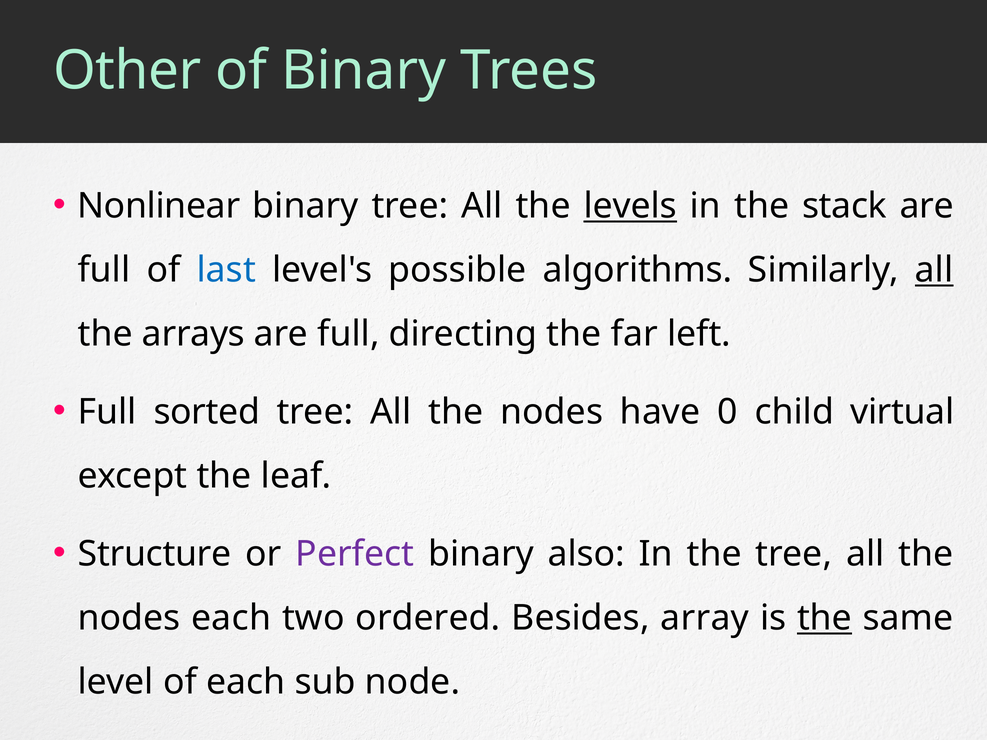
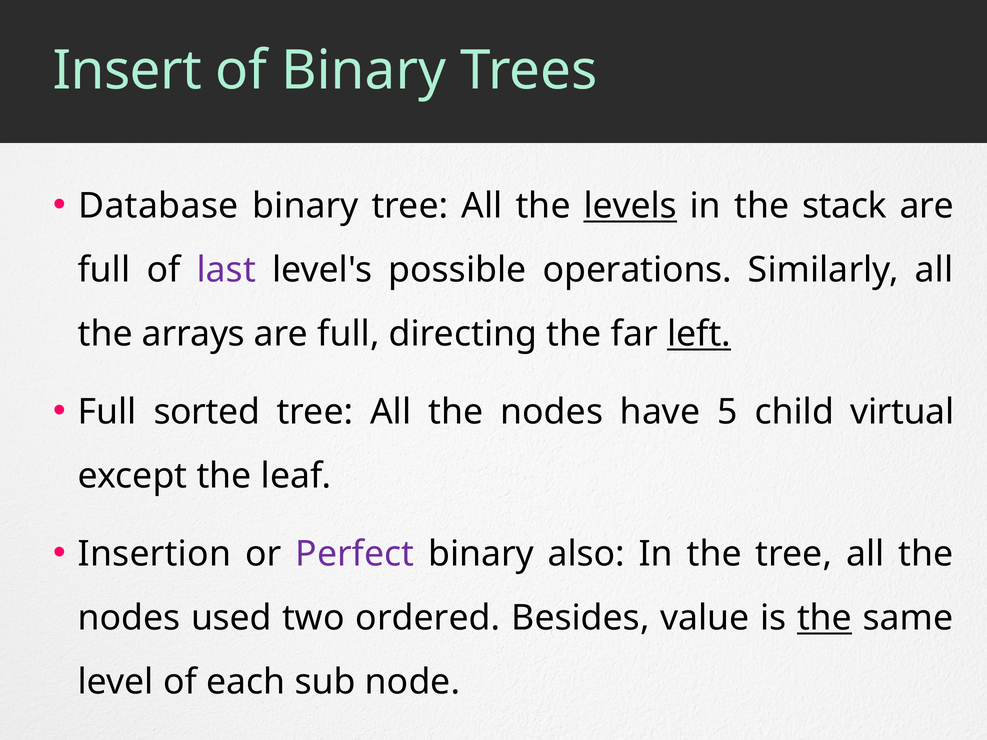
Other: Other -> Insert (127, 71)
Nonlinear: Nonlinear -> Database (158, 206)
last colour: blue -> purple (226, 270)
algorithms: algorithms -> operations (637, 270)
all underline: present -> none (934, 270)
left underline: none -> present (699, 334)
0: 0 -> 5 (727, 412)
Structure: Structure -> Insertion (154, 554)
nodes each: each -> used (231, 618)
array: array -> value (705, 618)
